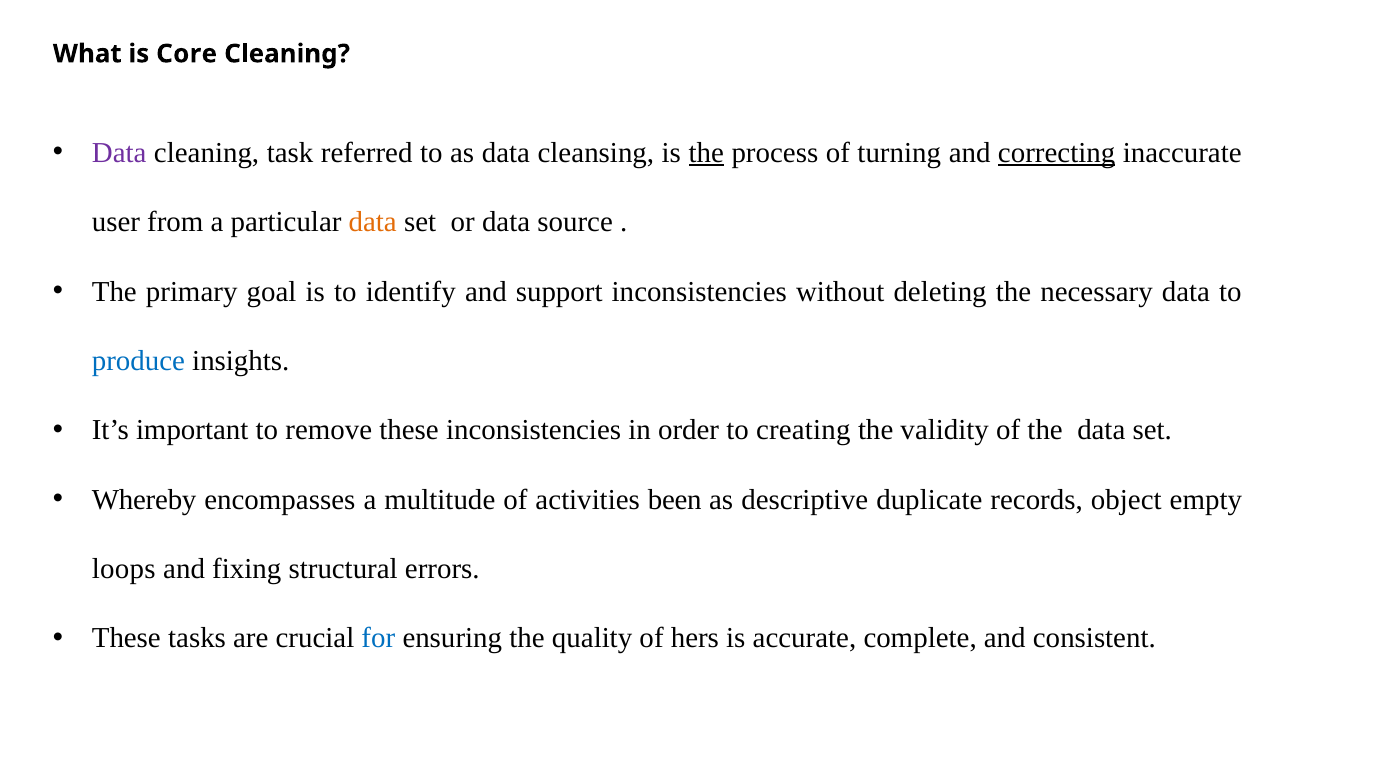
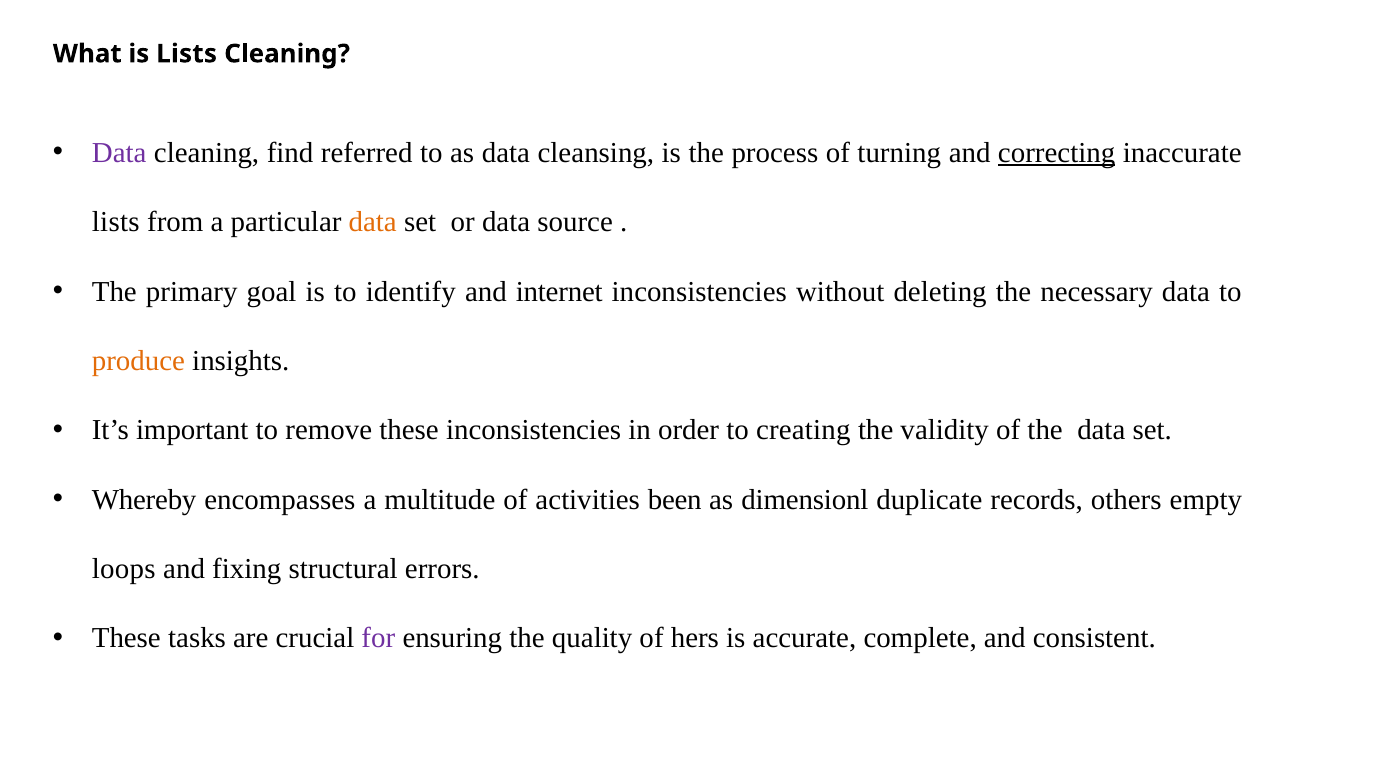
is Core: Core -> Lists (187, 54)
task: task -> find (290, 153)
the underline: present -> none (706, 153)
user: user -> lists (116, 222)
support: support -> internet (559, 292)
produce colour: blue -> orange (138, 361)
descriptive: descriptive -> dimensionl (805, 500)
object: object -> others (1126, 500)
for colour: blue -> purple (378, 638)
